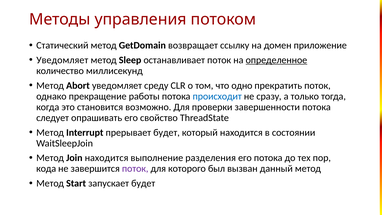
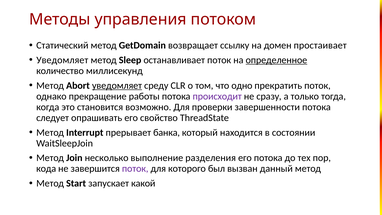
приложение: приложение -> простаивает (320, 45)
уведомляет underline: none -> present (117, 85)
происходит colour: blue -> purple (217, 96)
прерывает будет: будет -> банка (167, 132)
Join находится: находится -> несколько (107, 158)
запускает будет: будет -> какой (143, 183)
